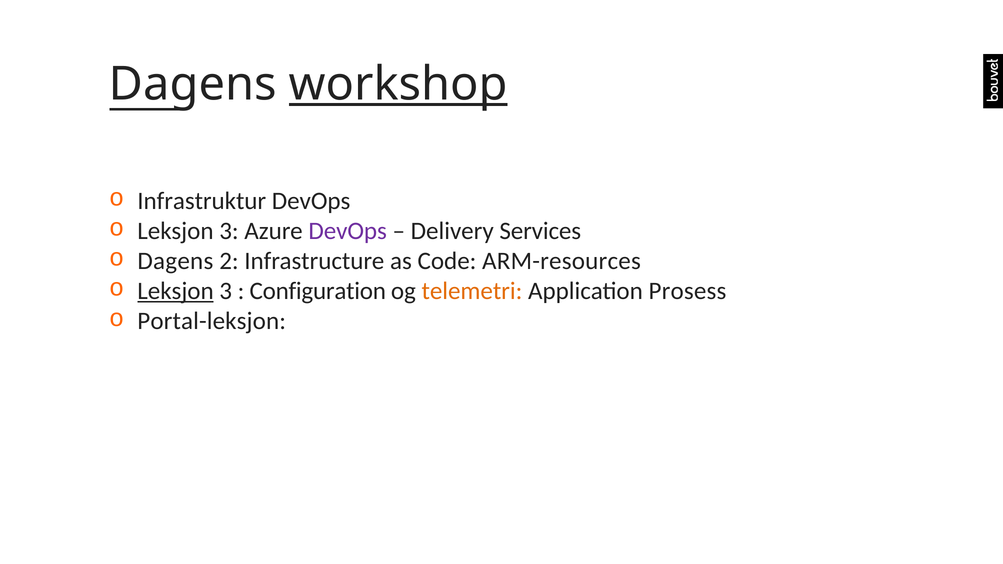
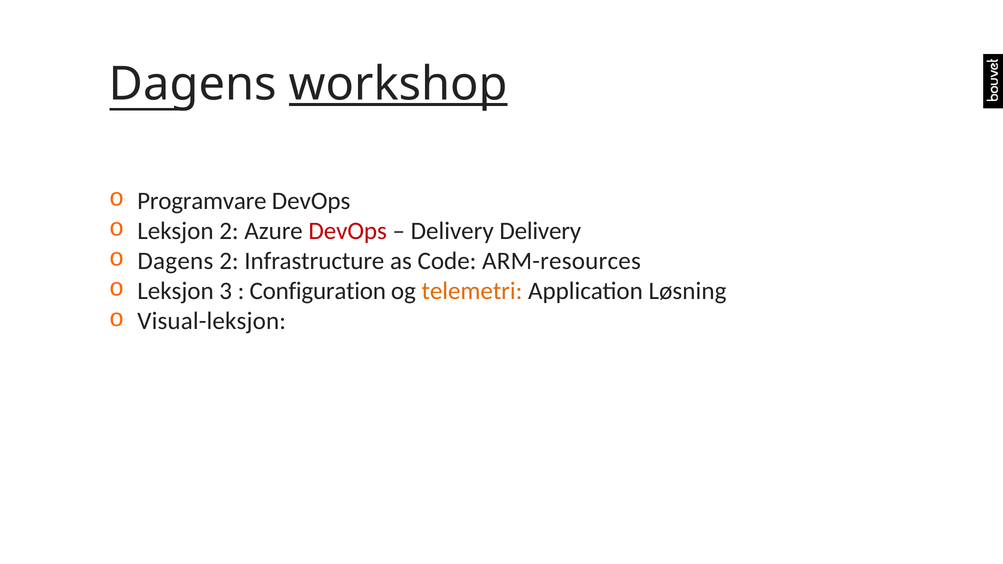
Infrastruktur: Infrastruktur -> Programvare (202, 201)
3: 3 -> 2 (229, 231)
DevOps colour: purple -> red (348, 231)
Delivery Services: Services -> Delivery (540, 231)
Leksjon underline: present -> none (176, 291)
Prosess: Prosess -> Løsning (687, 291)
Portal-leksjon: Portal-leksjon -> Visual-leksjon (212, 321)
